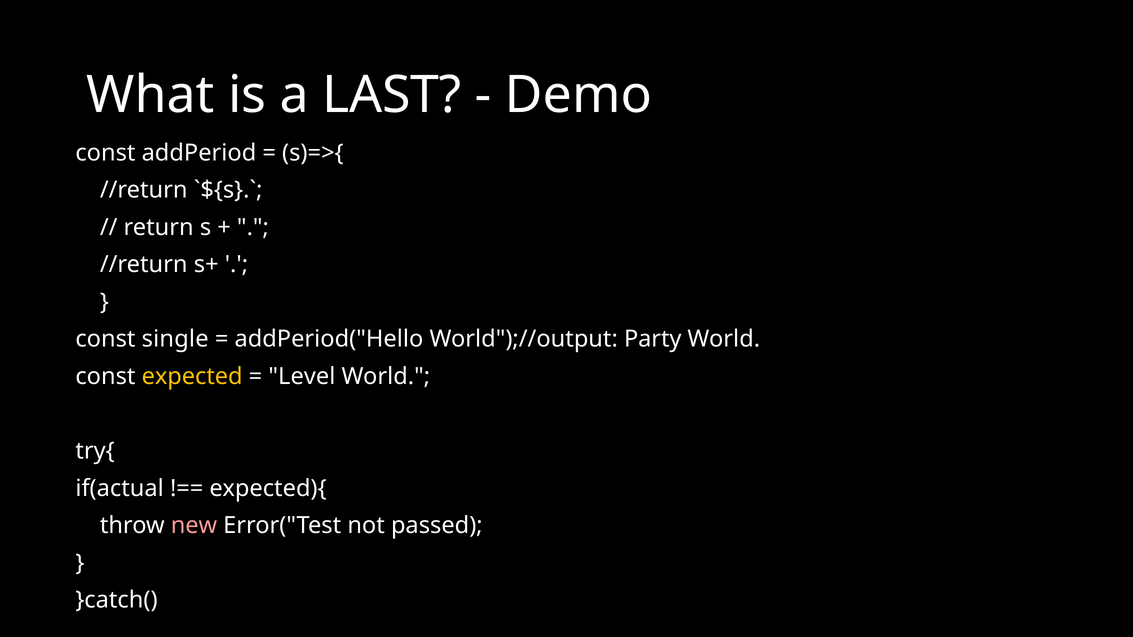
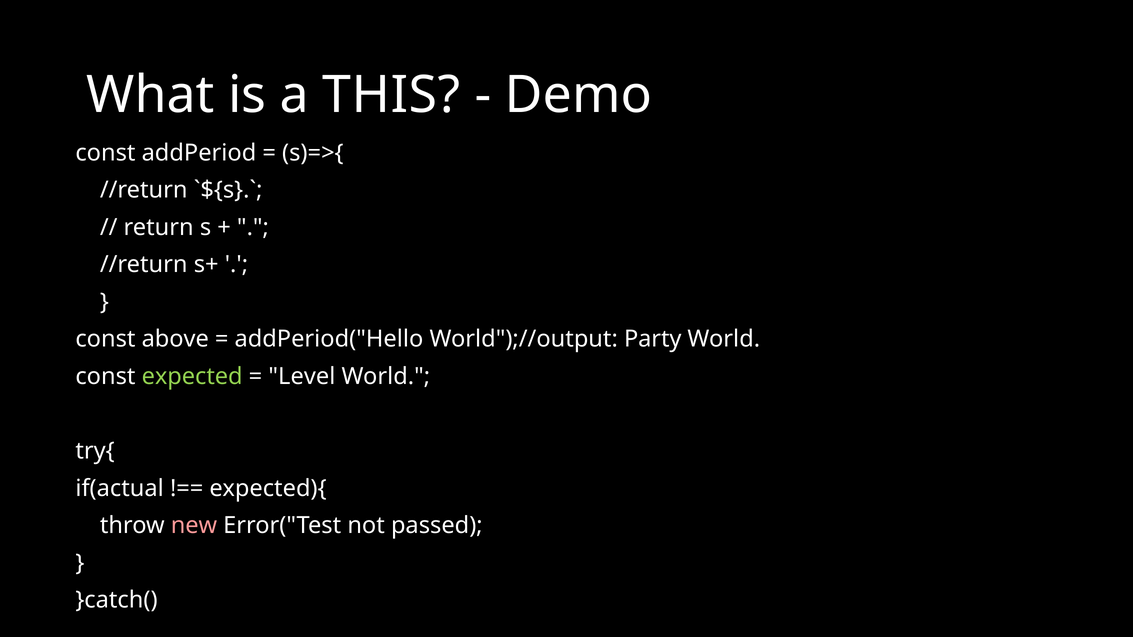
LAST: LAST -> THIS (391, 95)
single: single -> above (175, 339)
expected colour: yellow -> light green (192, 377)
